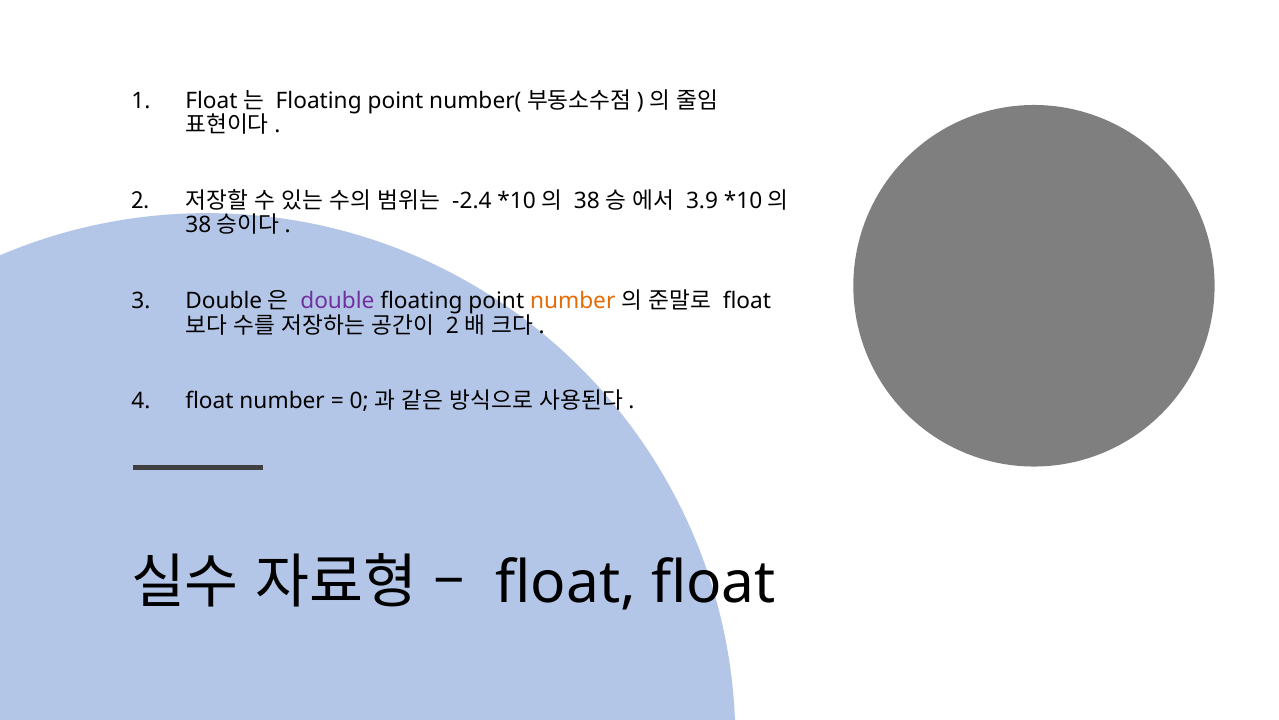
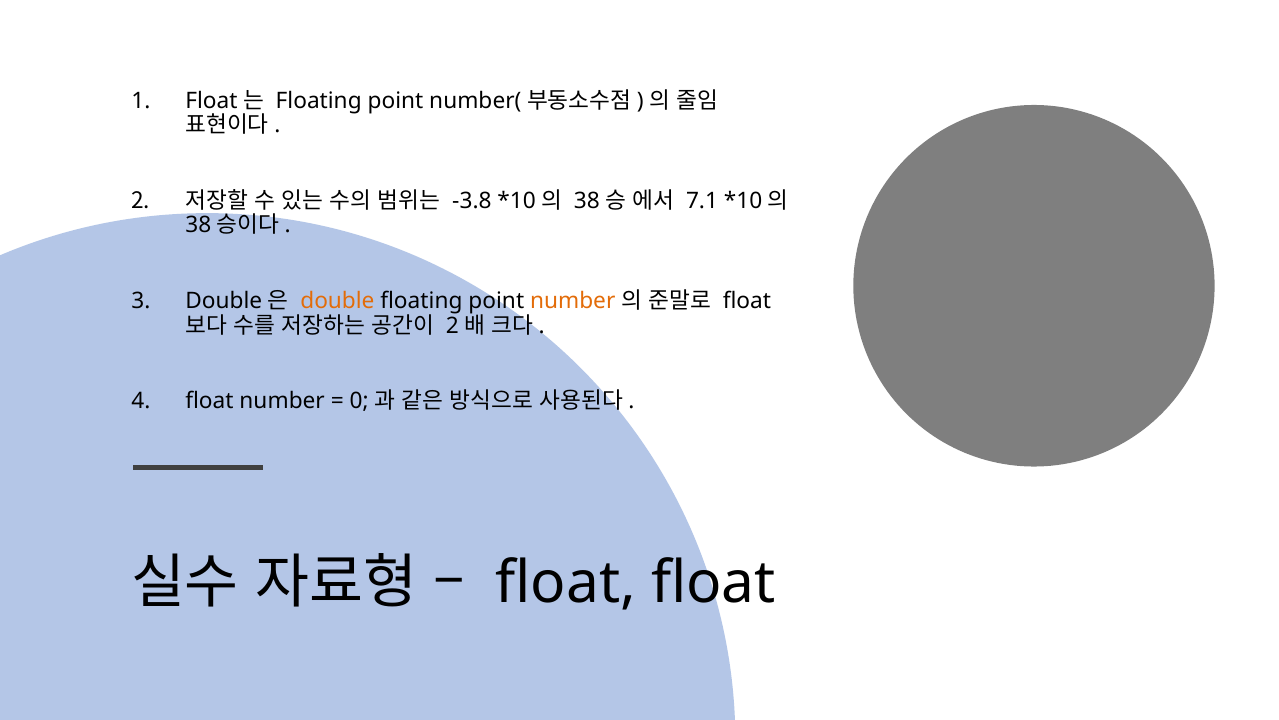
-2.4: -2.4 -> -3.8 (472, 201)
3.9: 3.9 -> 7.1 (702, 201)
double colour: purple -> orange (337, 301)
